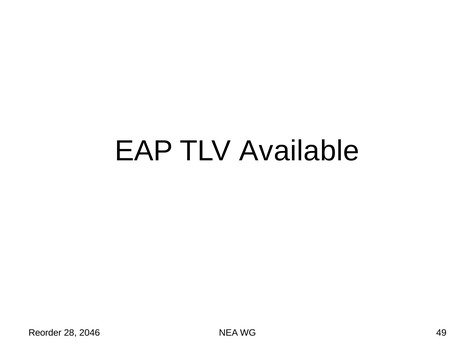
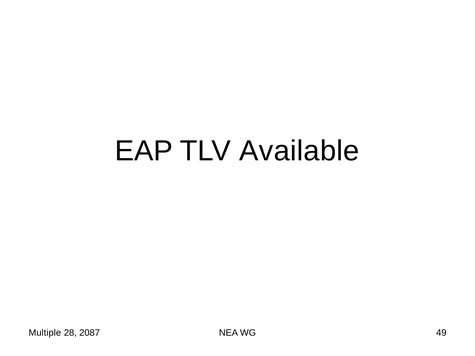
Reorder: Reorder -> Multiple (45, 333)
2046: 2046 -> 2087 (90, 333)
